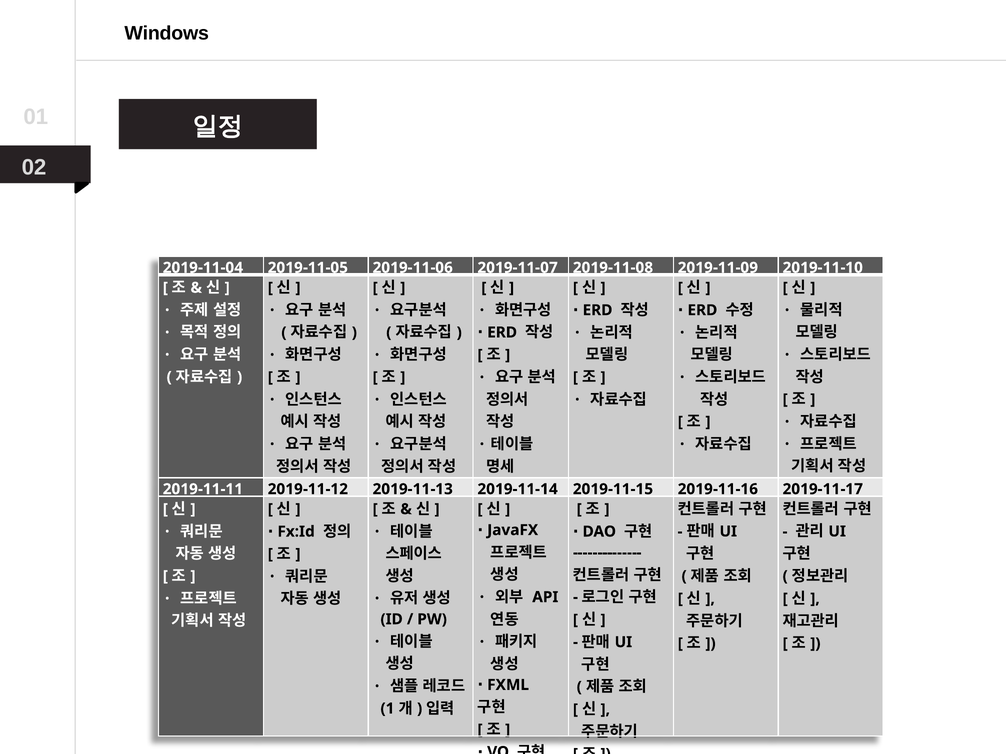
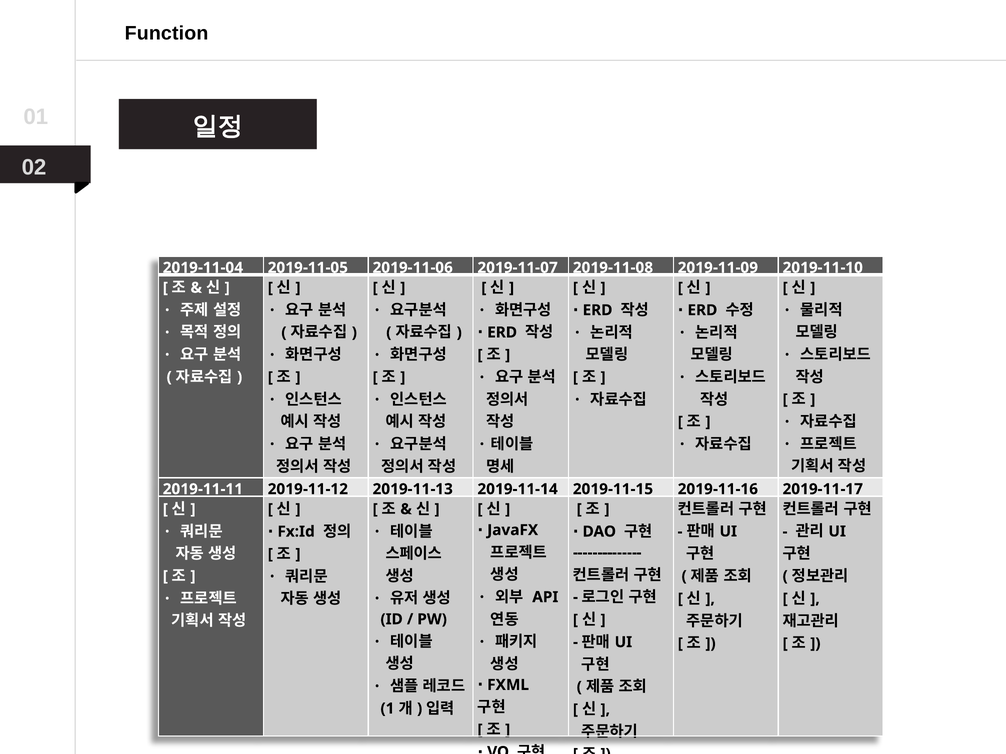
Windows: Windows -> Function (167, 33)
